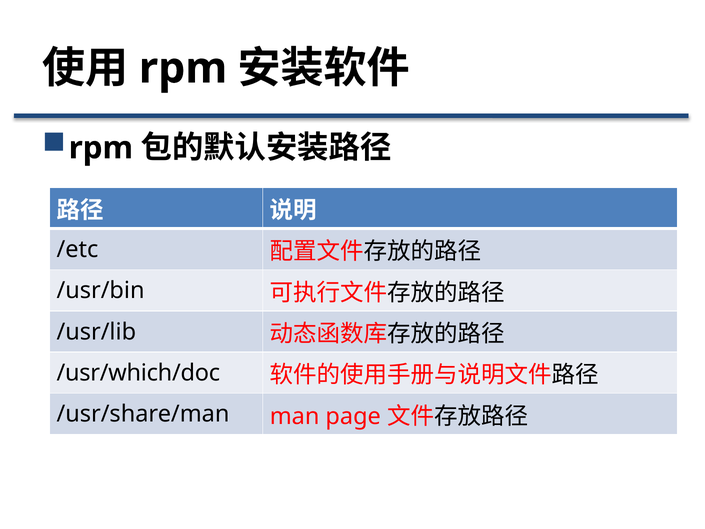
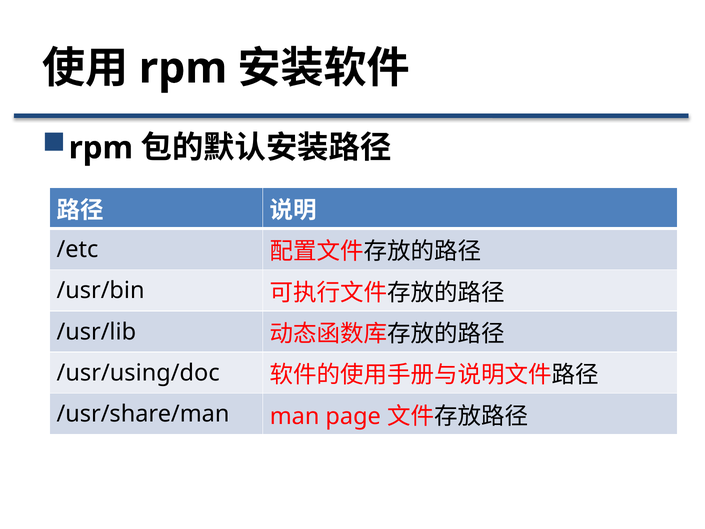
/usr/which/doc: /usr/which/doc -> /usr/using/doc (138, 373)
